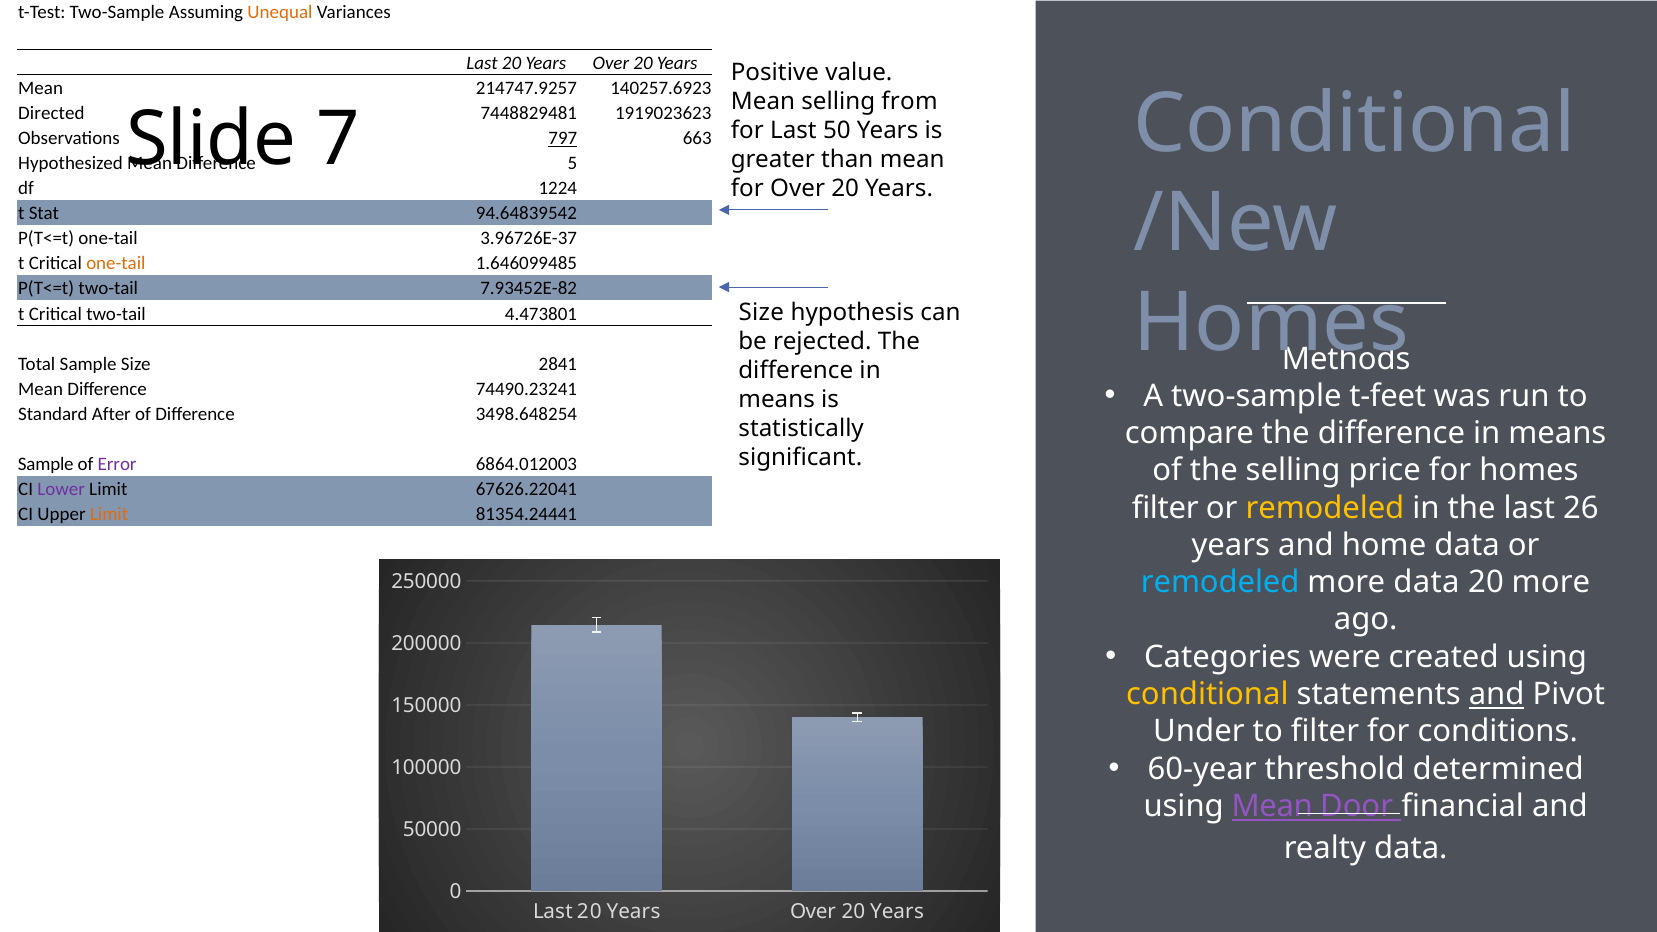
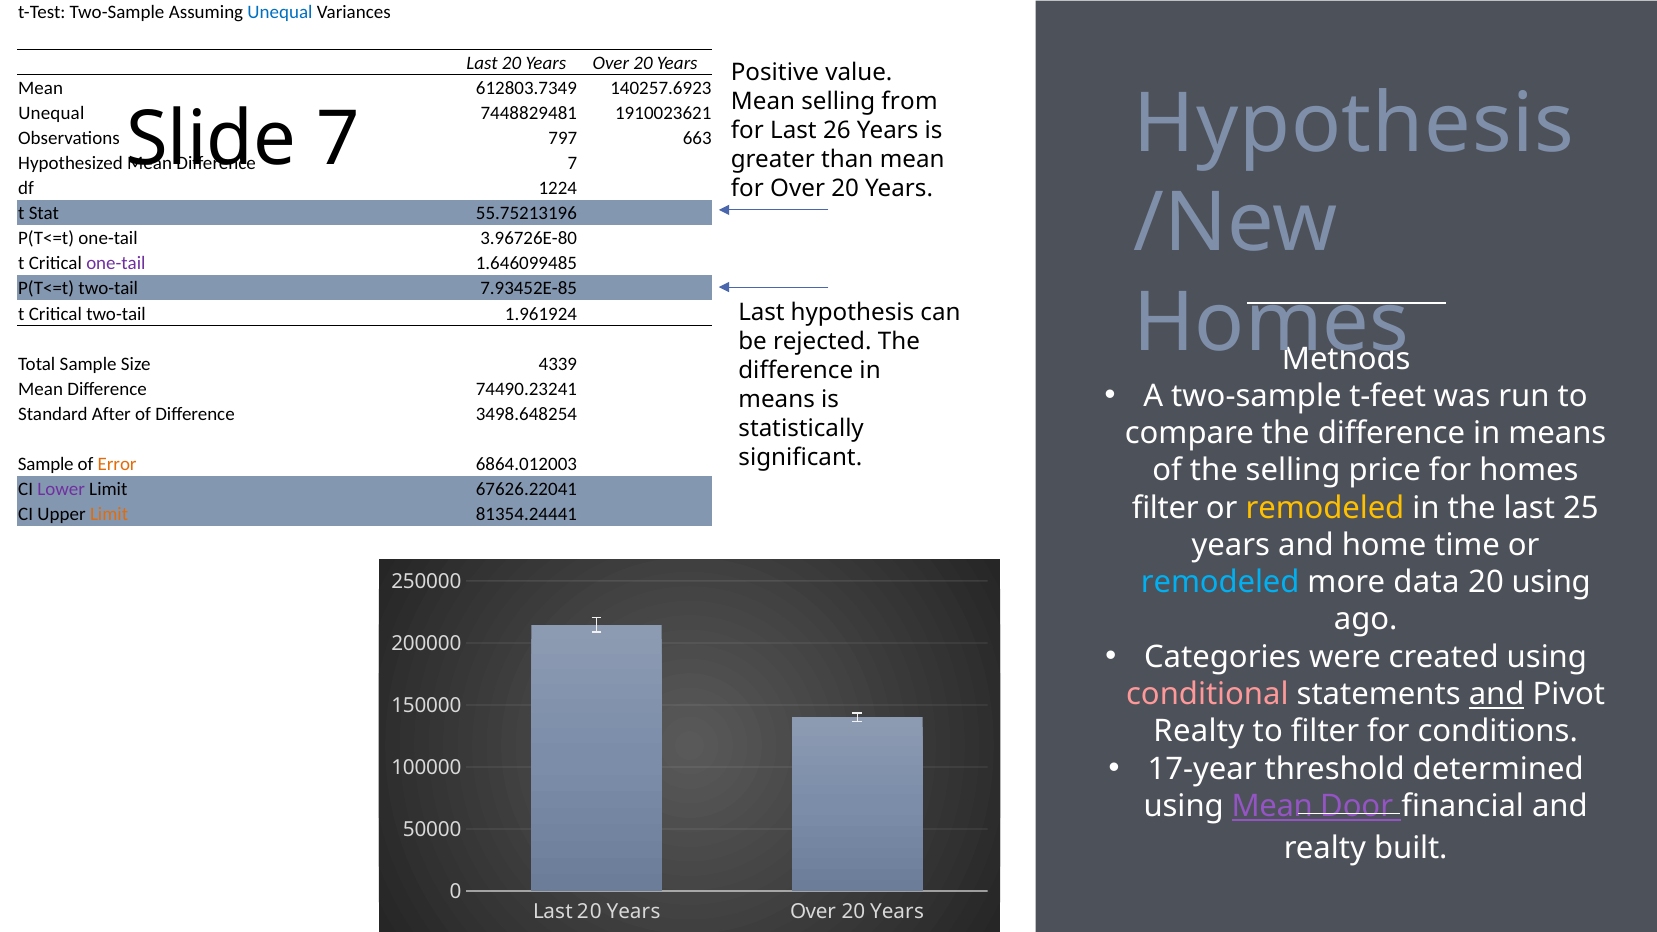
Unequal colour: orange -> blue (280, 12)
214747.9257: 214747.9257 -> 612803.7349 (526, 88)
Directed: Directed -> Unequal (51, 113)
1919023623: 1919023623 -> 1910023621 (663, 113)
7 Conditional: Conditional -> Hypothesis (1354, 124)
50: 50 -> 26 (837, 131)
797 underline: present -> none (563, 138)
5: 5 -> 7 (572, 163)
94.64839542: 94.64839542 -> 55.75213196 (526, 213)
3.96726E-37: 3.96726E-37 -> 3.96726E-80 (529, 238)
one-tail colour: orange -> purple (116, 263)
7.93452E-82: 7.93452E-82 -> 7.93452E-85 (529, 288)
Size: Size -> Last (761, 312)
4.473801: 4.473801 -> 1.961924 (541, 314)
2841: 2841 -> 4339 (558, 364)
Error colour: purple -> orange (117, 464)
26: 26 -> 25 (1581, 508)
home data: data -> time (1467, 545)
20 more: more -> using (1551, 582)
conditional colour: yellow -> pink (1207, 694)
Under: Under -> Realty (1199, 732)
60-year: 60-year -> 17-year (1202, 769)
realty data: data -> built (1411, 848)
